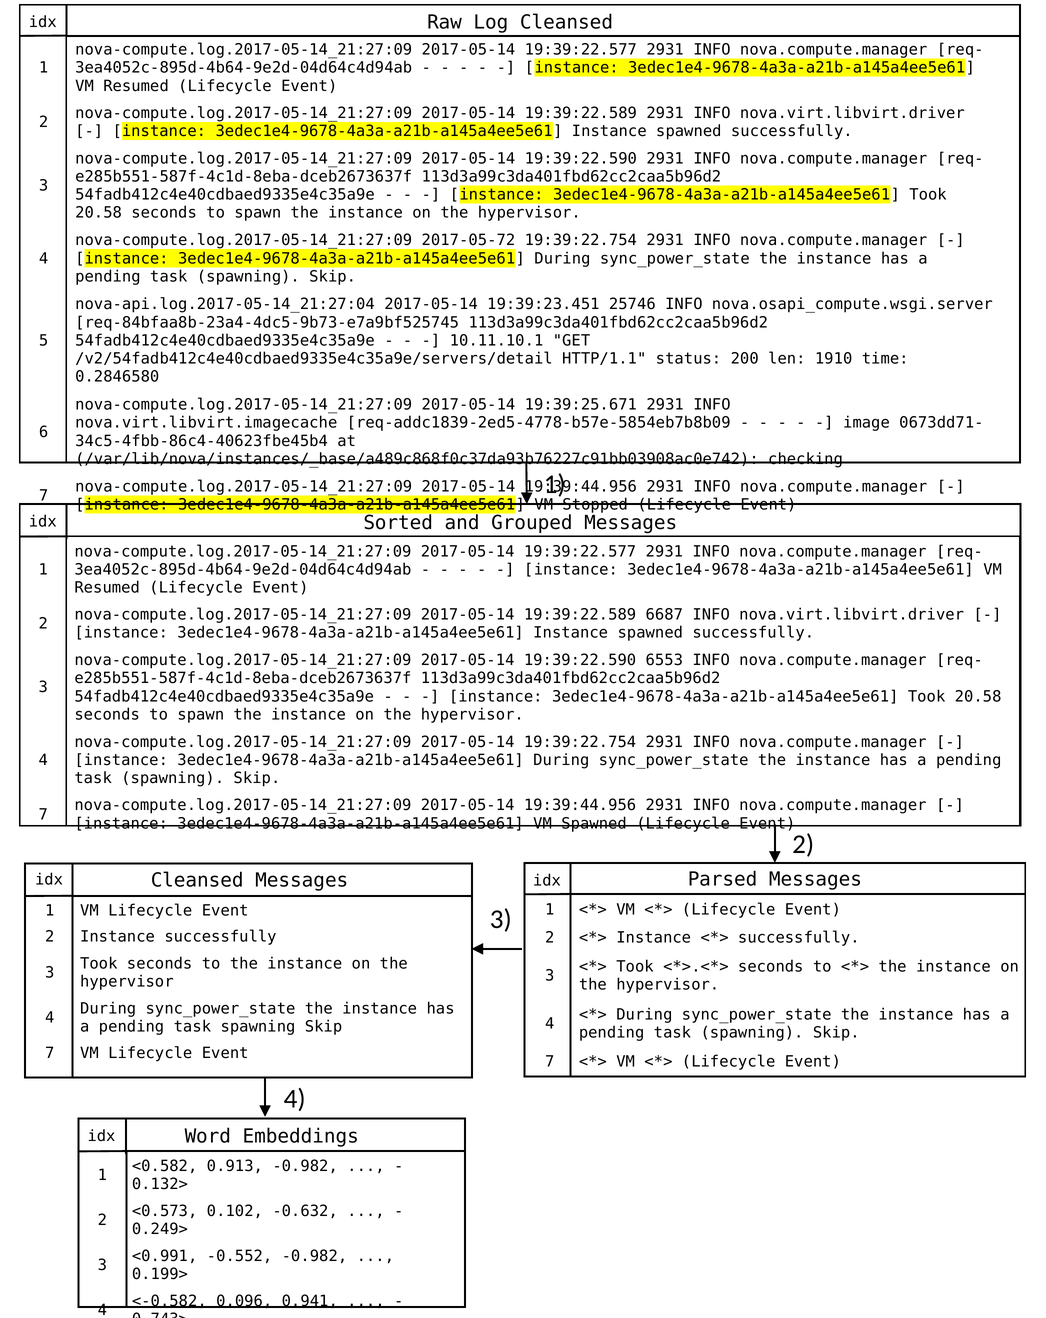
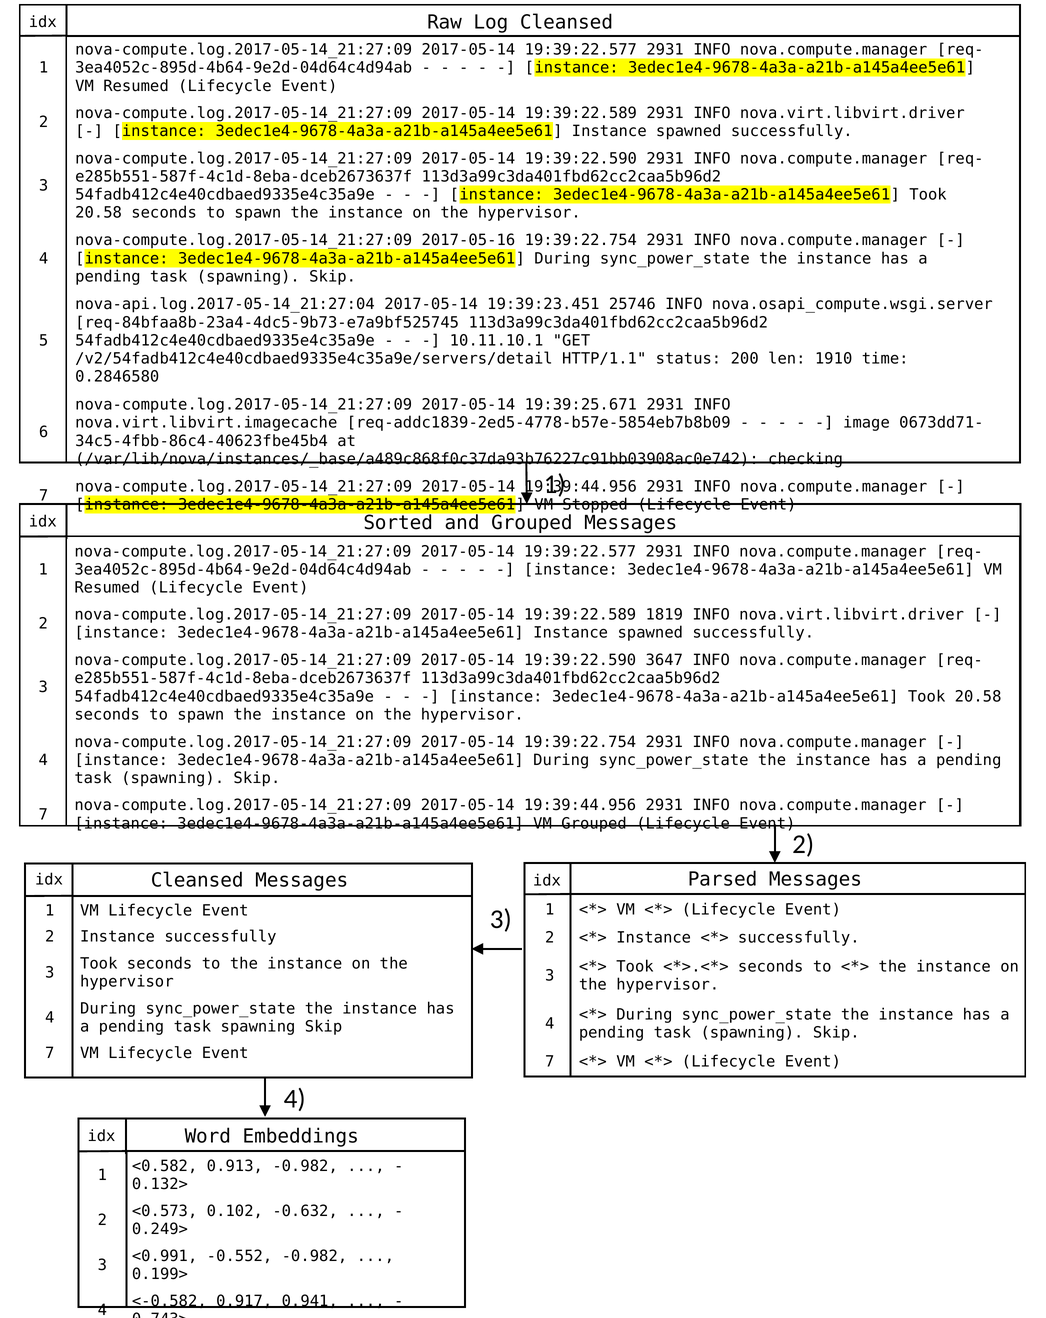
2017-05-72: 2017-05-72 -> 2017-05-16 (468, 240)
6687: 6687 -> 1819 (664, 615)
6553: 6553 -> 3647 (664, 660)
VM Spawned: Spawned -> Grouped (594, 823)
0.096: 0.096 -> 0.917 (244, 1301)
